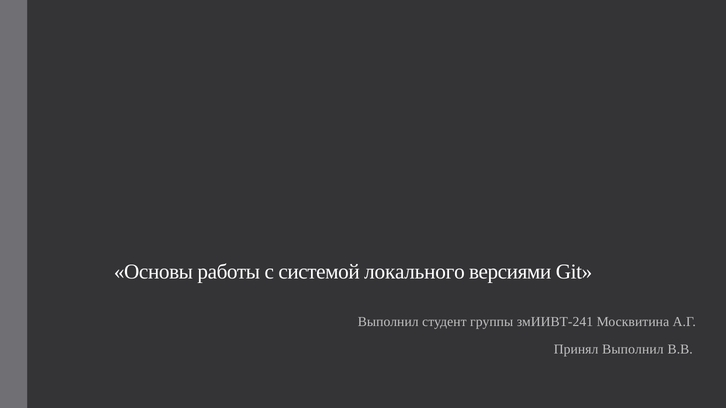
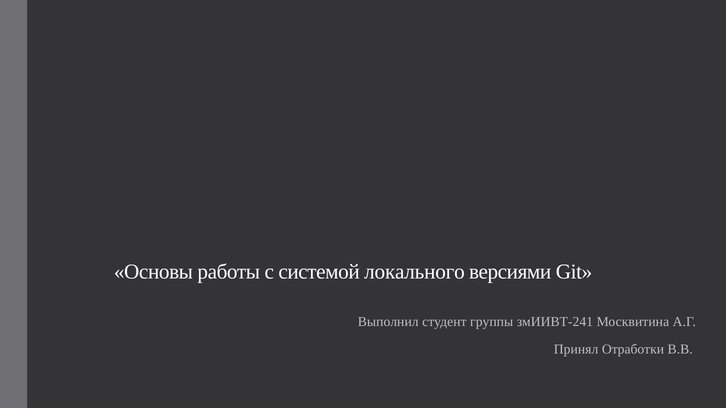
Принял Выполнил: Выполнил -> Отработки (633, 350)
